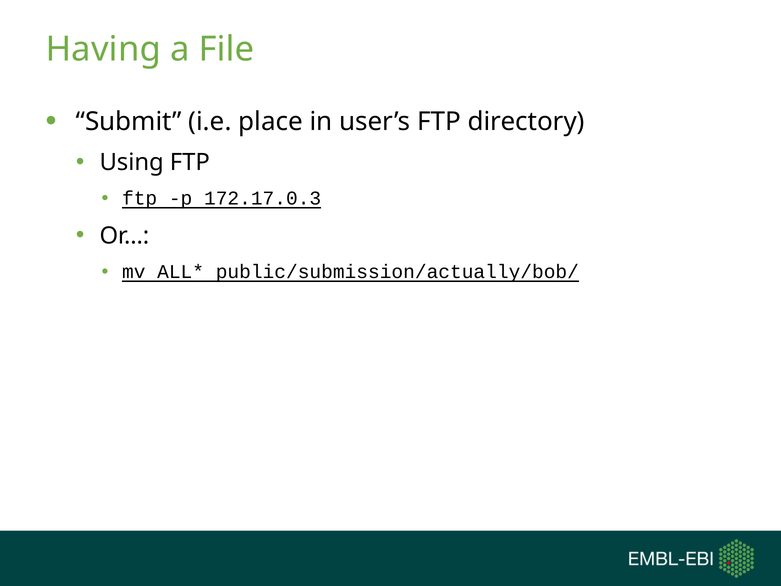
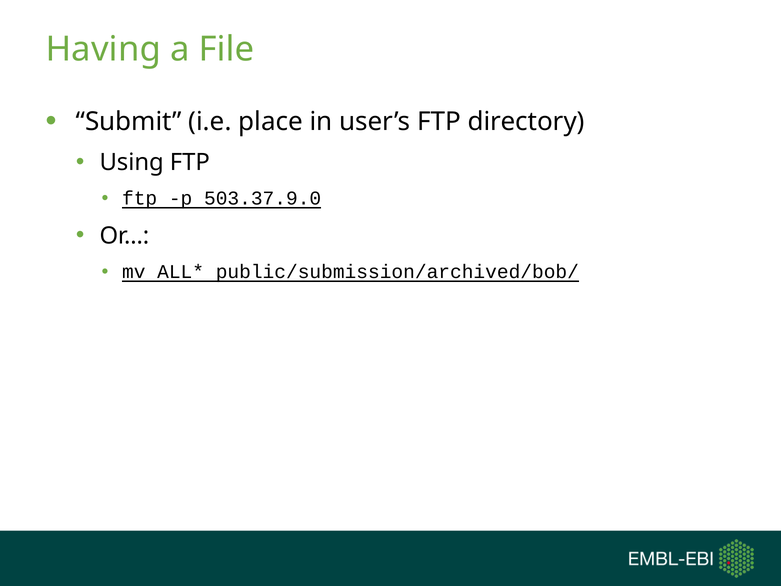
172.17.0.3: 172.17.0.3 -> 503.37.9.0 (263, 198)
public/submission/actually/bob/: public/submission/actually/bob/ -> public/submission/archived/bob/ (397, 271)
